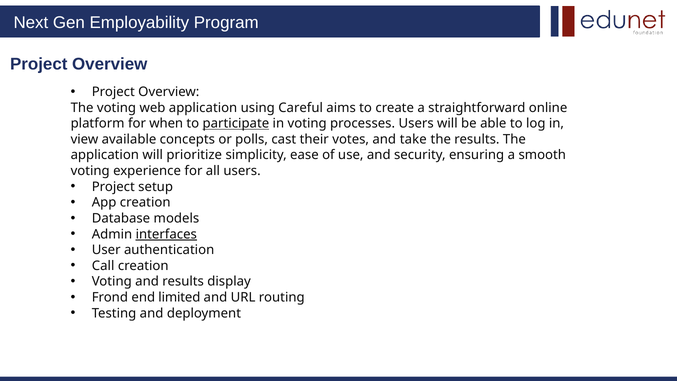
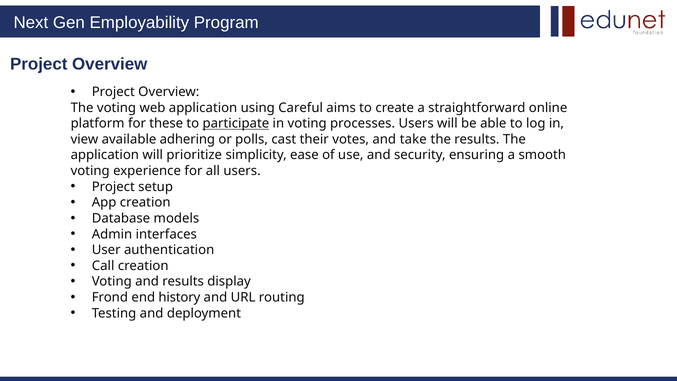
when: when -> these (166, 123)
concepts: concepts -> adhering (187, 139)
interfaces underline: present -> none (166, 234)
limited: limited -> history (179, 297)
